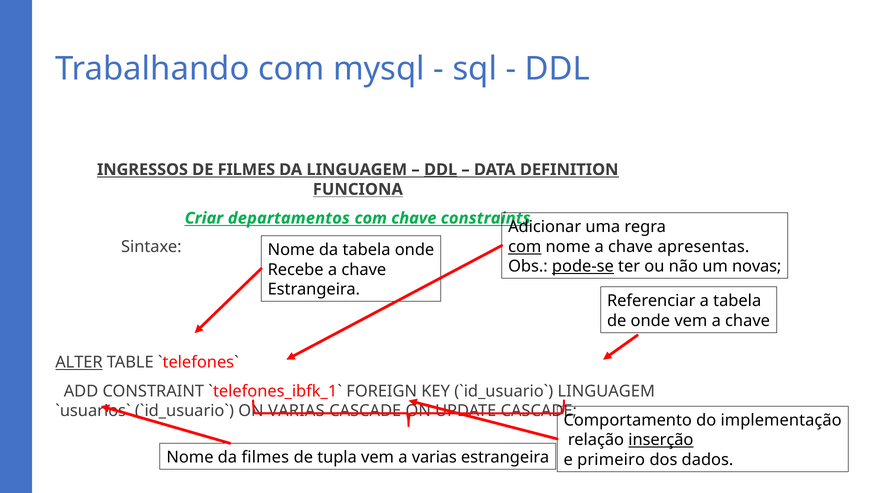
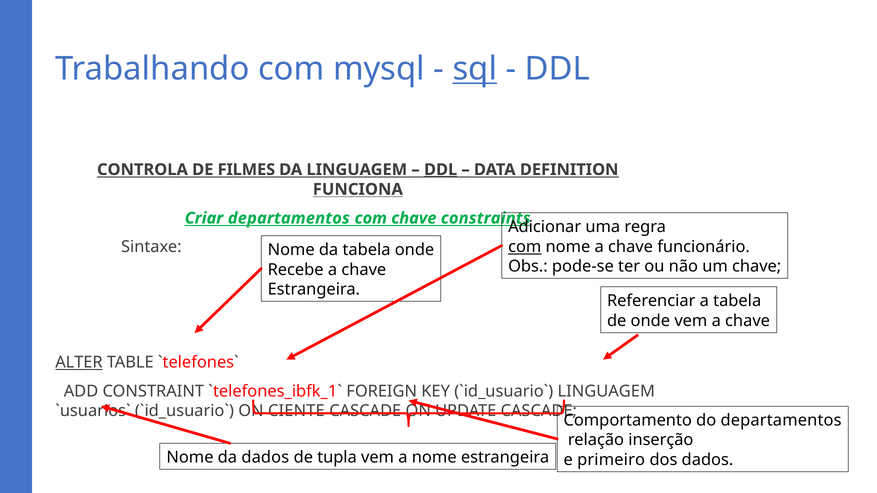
sql underline: none -> present (475, 69)
INGRESSOS: INGRESSOS -> CONTROLA (142, 170)
apresentas: apresentas -> funcionário (704, 247)
pode-se underline: present -> none (583, 267)
um novas: novas -> chave (757, 267)
ON VARIAS: VARIAS -> CIENTE (296, 411)
do implementação: implementação -> departamentos (781, 421)
inserção underline: present -> none (661, 440)
da filmes: filmes -> dados (265, 458)
a varias: varias -> nome (434, 458)
